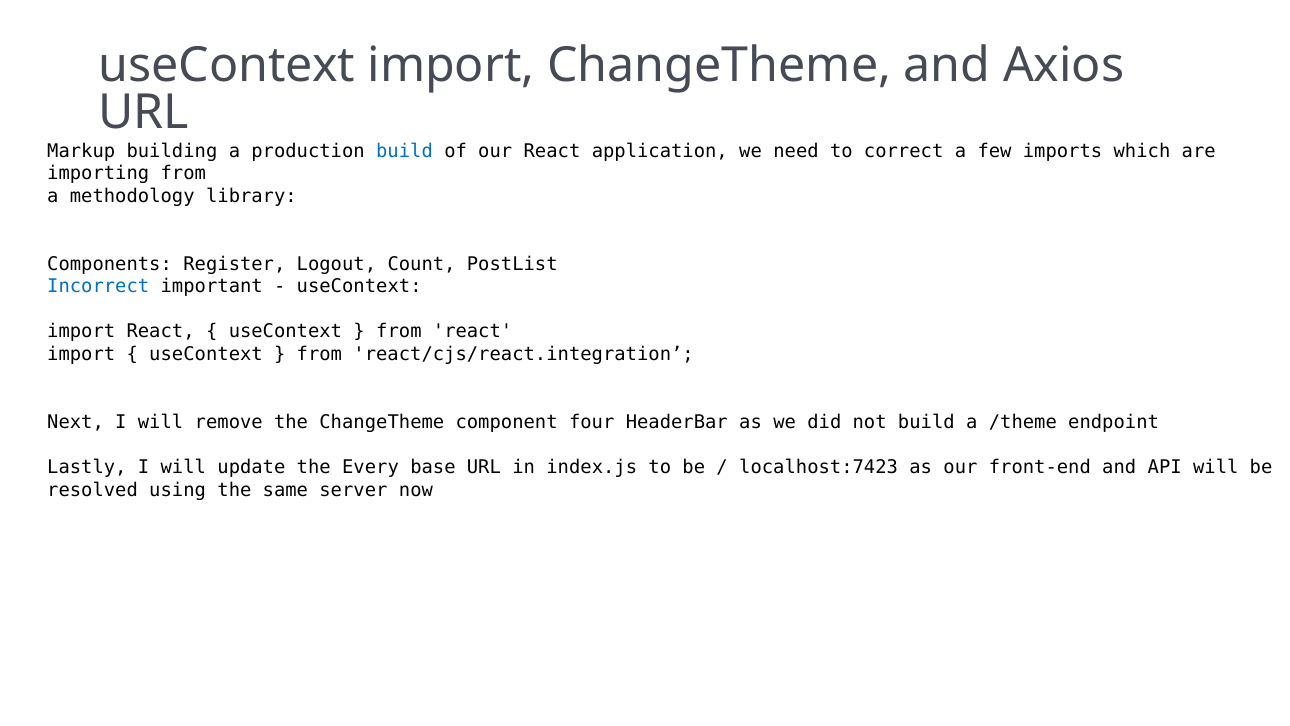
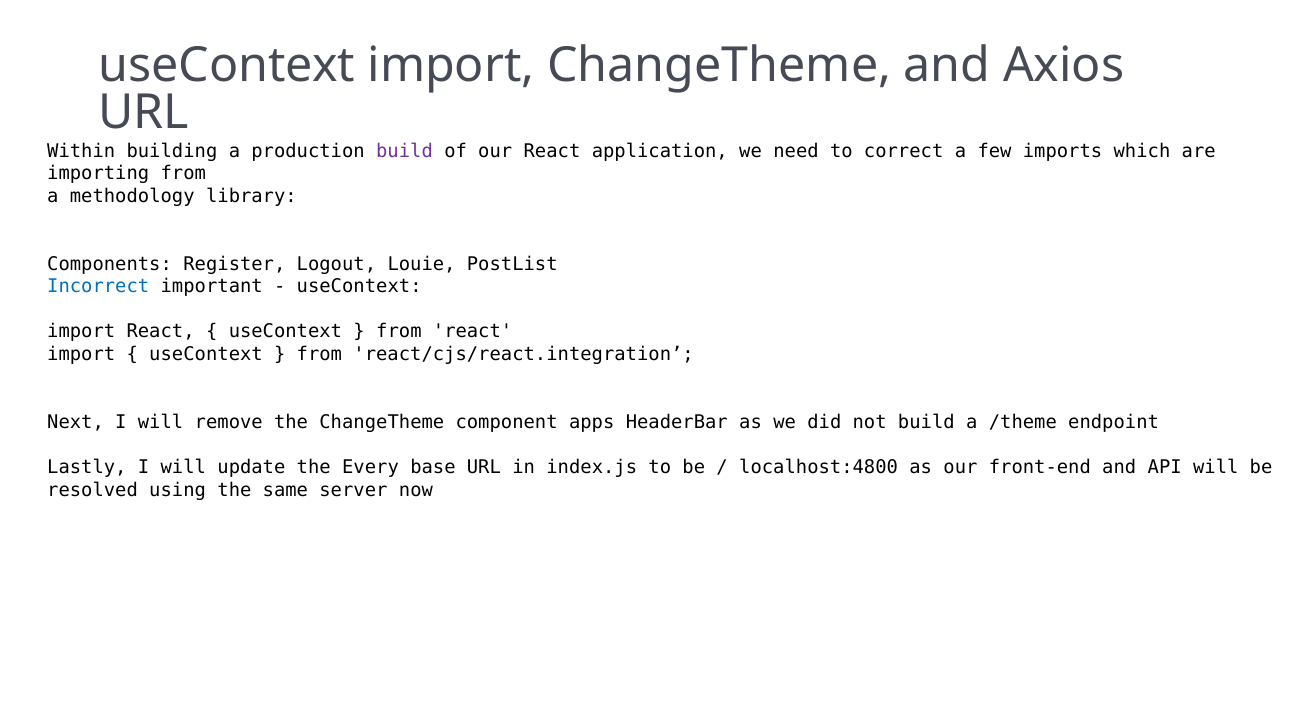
Markup: Markup -> Within (81, 151)
build colour: blue -> purple (404, 151)
Count: Count -> Louie (422, 264)
four: four -> apps (592, 422)
localhost:7423: localhost:7423 -> localhost:4800 (819, 467)
